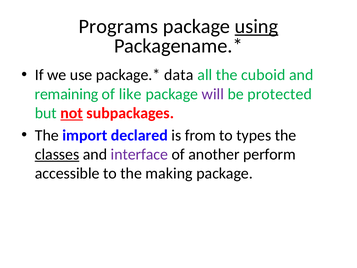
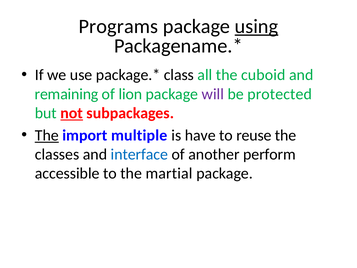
data: data -> class (179, 75)
like: like -> lion (130, 94)
The underline: none -> present (47, 135)
declared: declared -> multiple (139, 135)
from: from -> have (200, 135)
types: types -> reuse (254, 135)
classes underline: present -> none (57, 154)
interface colour: purple -> blue (139, 154)
making: making -> martial (169, 173)
